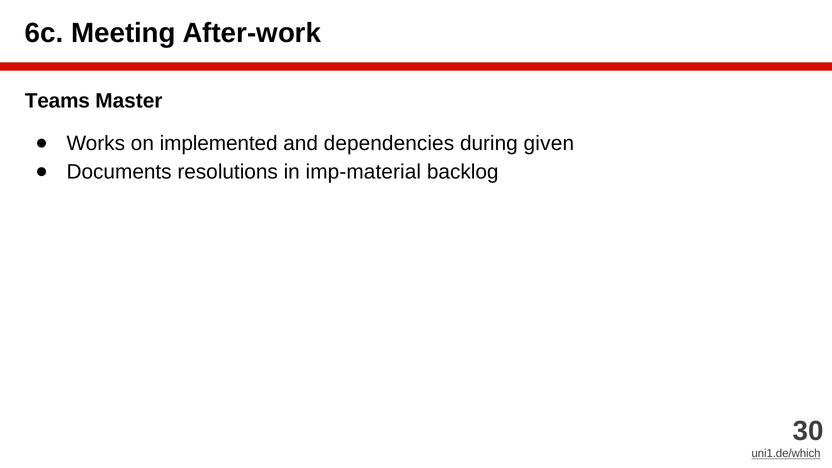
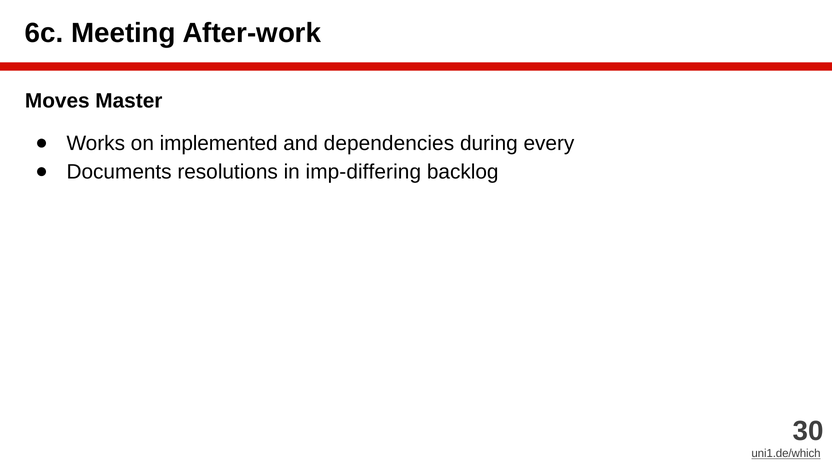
Teams: Teams -> Moves (57, 101)
given: given -> every (549, 143)
imp-material: imp-material -> imp-differing (363, 172)
